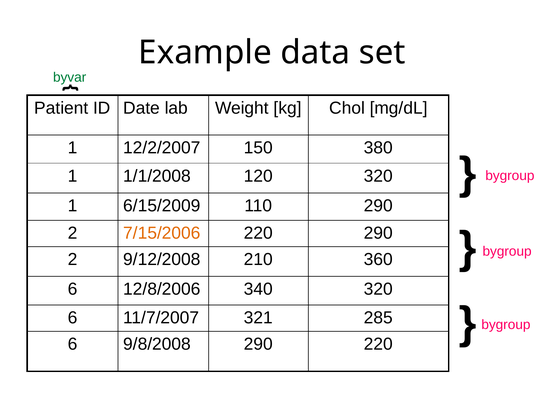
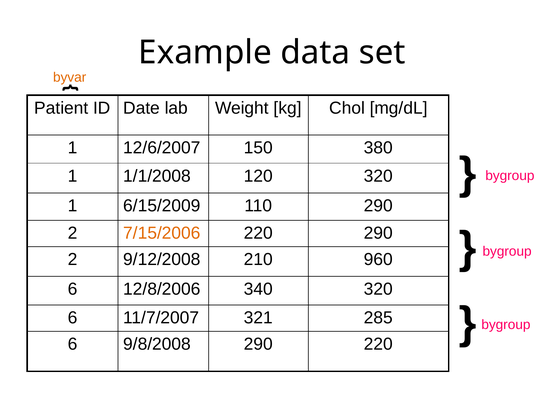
byvar colour: green -> orange (70, 77)
12/2/2007: 12/2/2007 -> 12/6/2007 (162, 148)
360: 360 -> 960 (378, 259)
